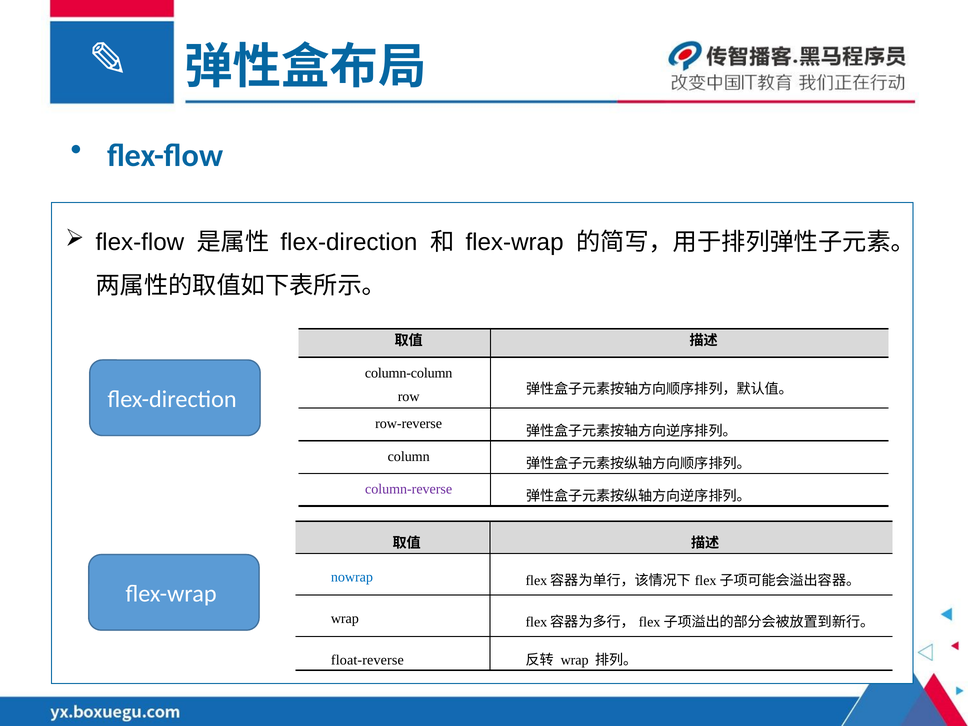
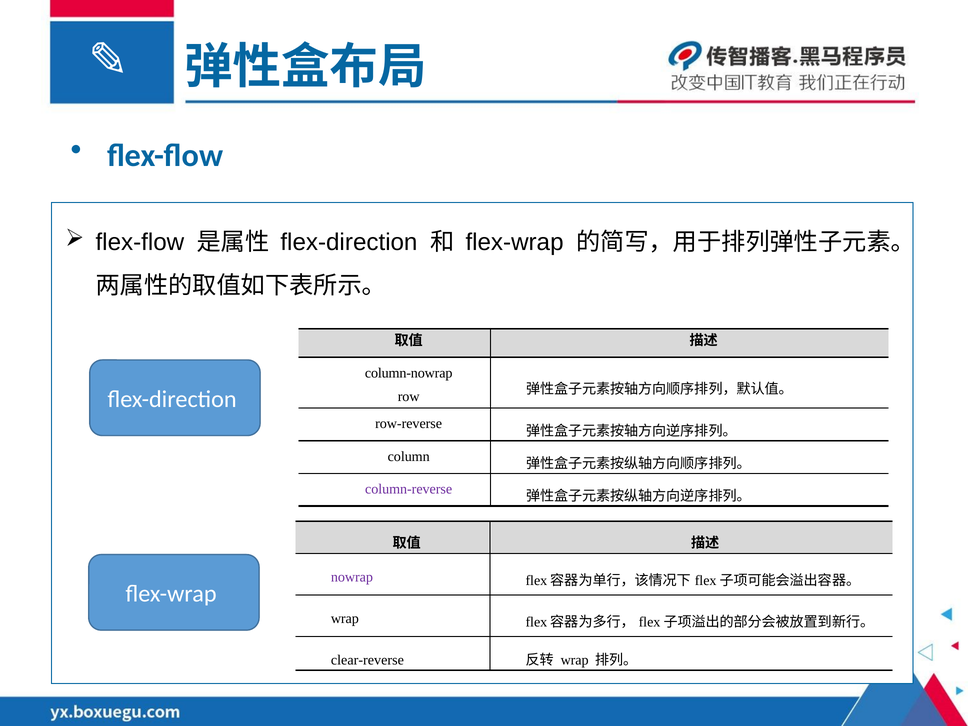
column-column: column-column -> column-nowrap (409, 373)
nowrap colour: blue -> purple (352, 577)
float-reverse: float-reverse -> clear-reverse (367, 660)
